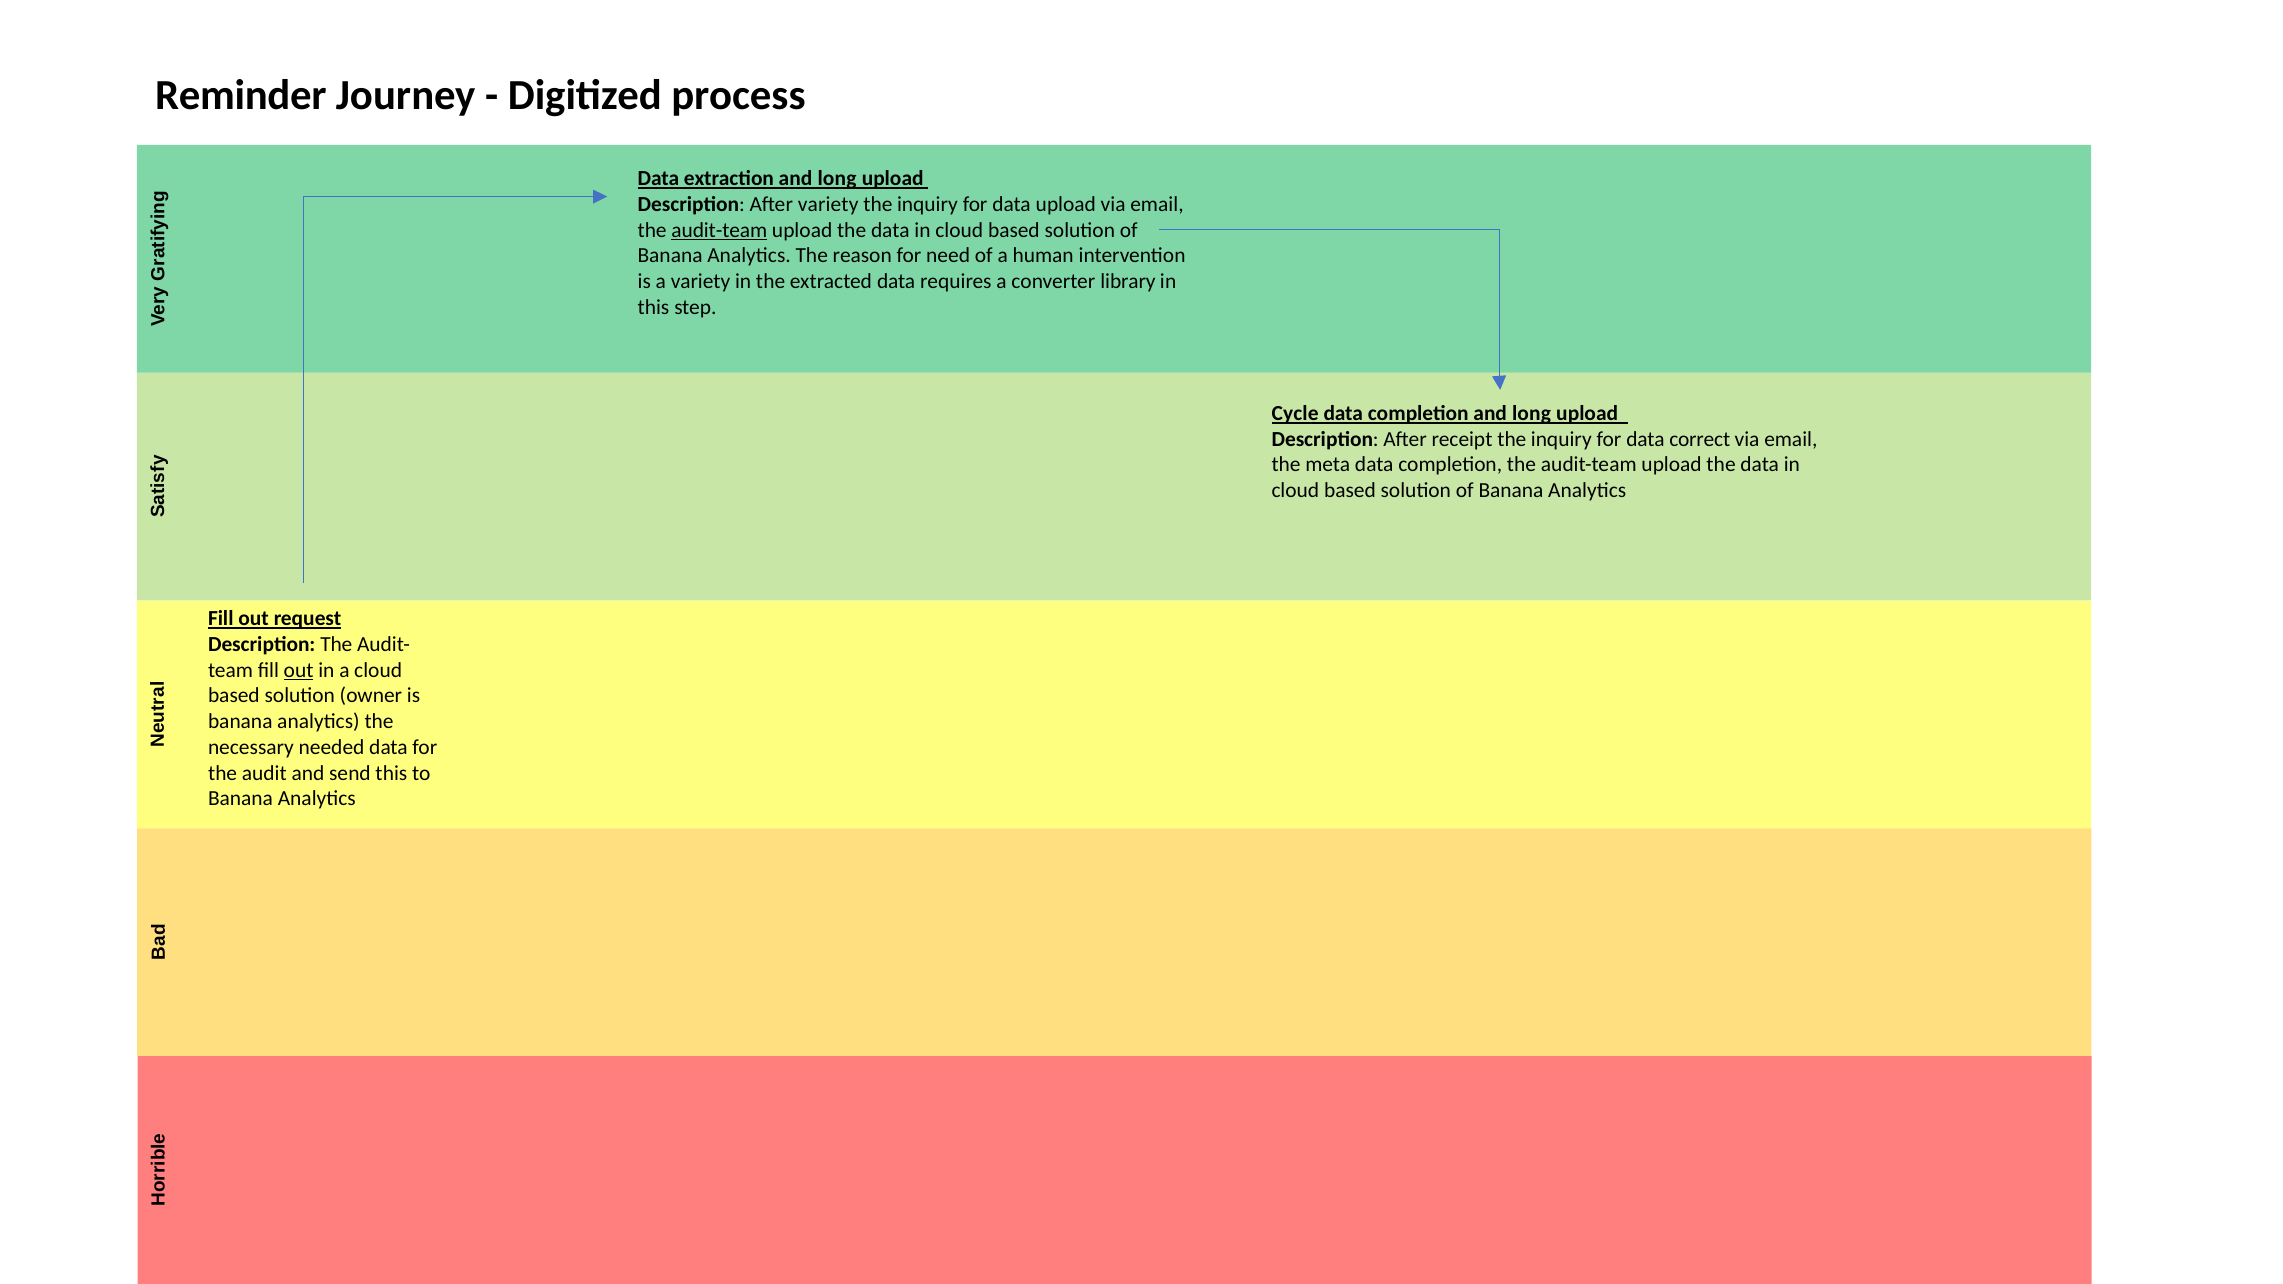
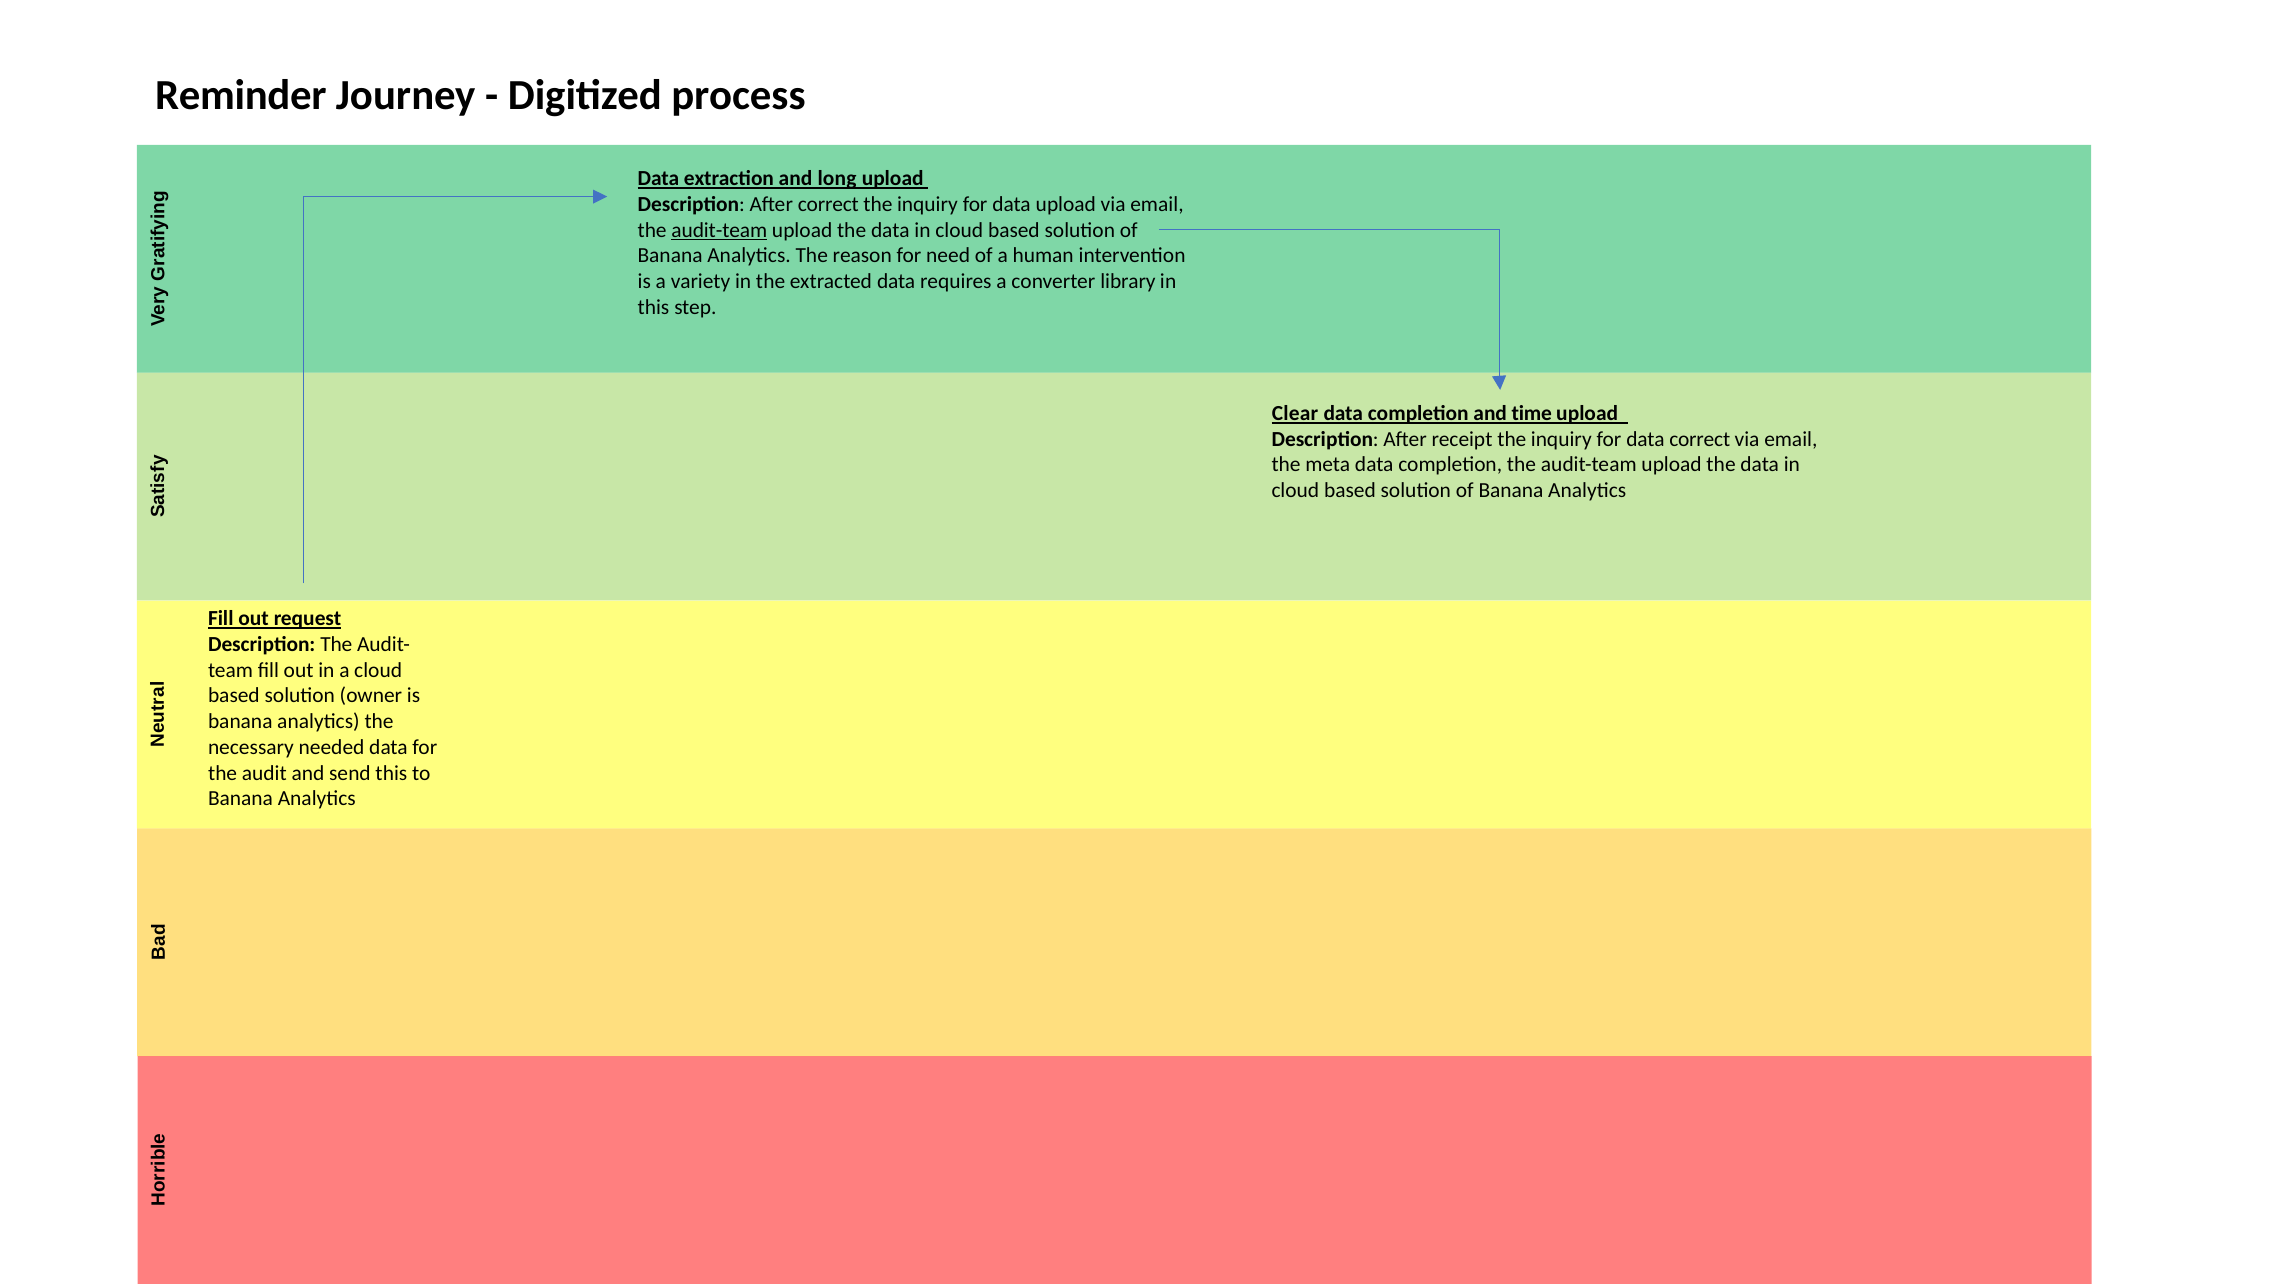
After variety: variety -> correct (828, 204)
Cycle: Cycle -> Clear (1295, 413)
completion and long: long -> time (1532, 413)
out underline: present -> none (299, 670)
